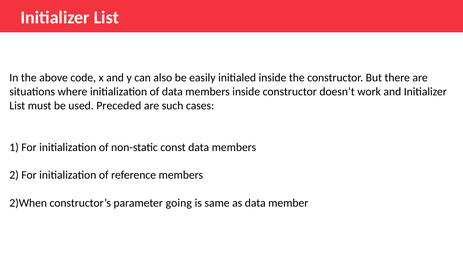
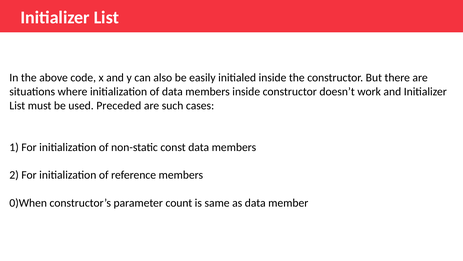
2)When: 2)When -> 0)When (28, 203)
going: going -> count (179, 203)
